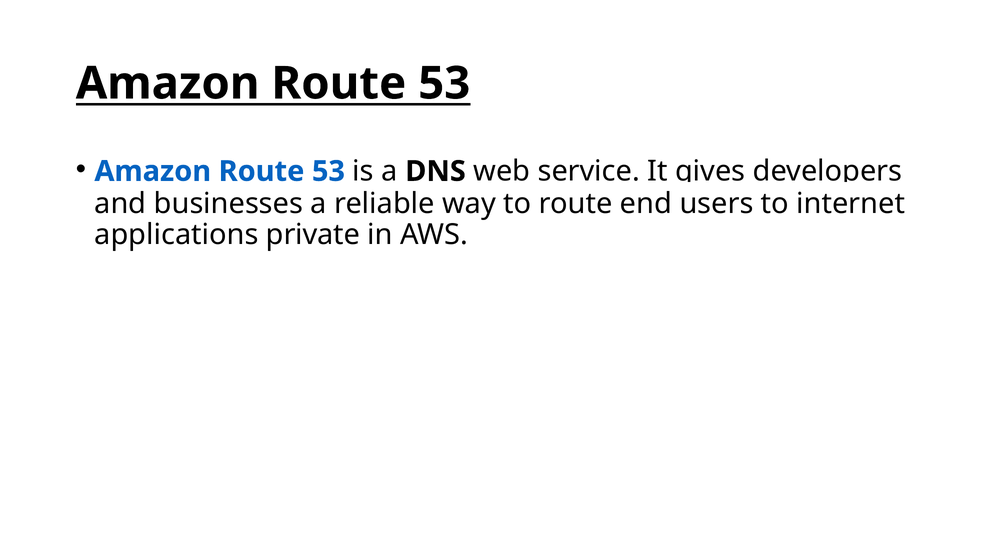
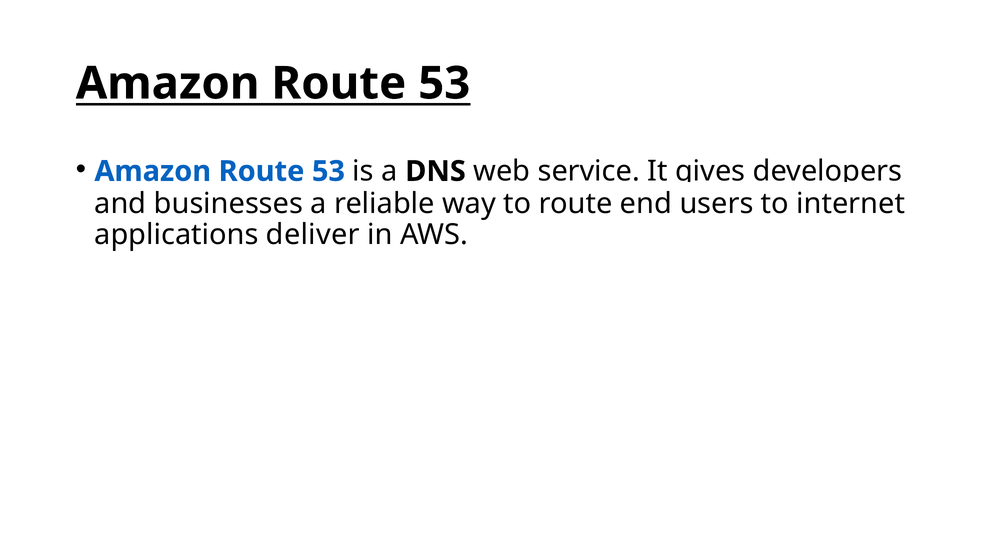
private: private -> deliver (313, 235)
